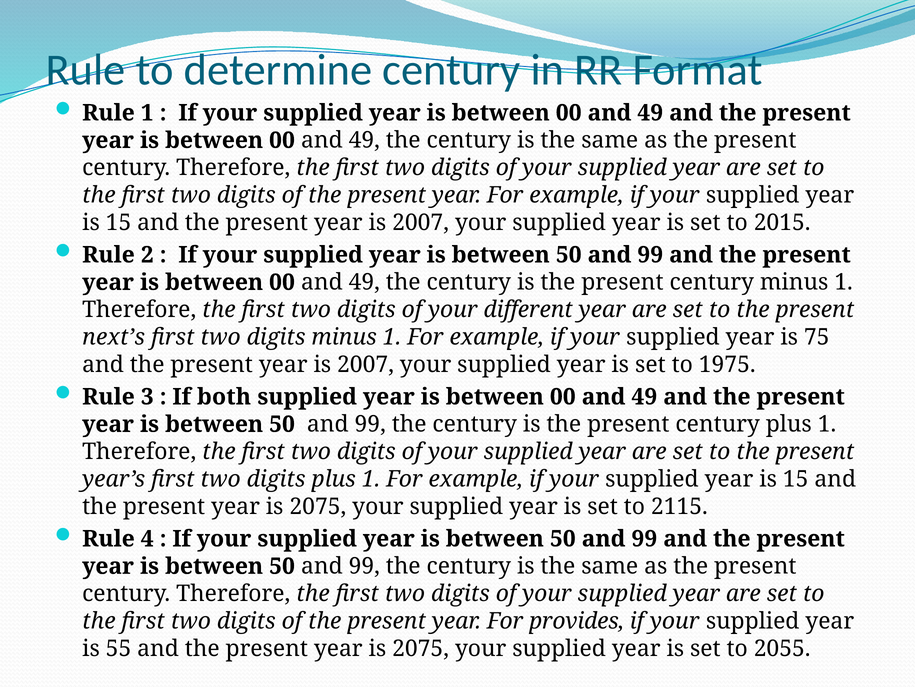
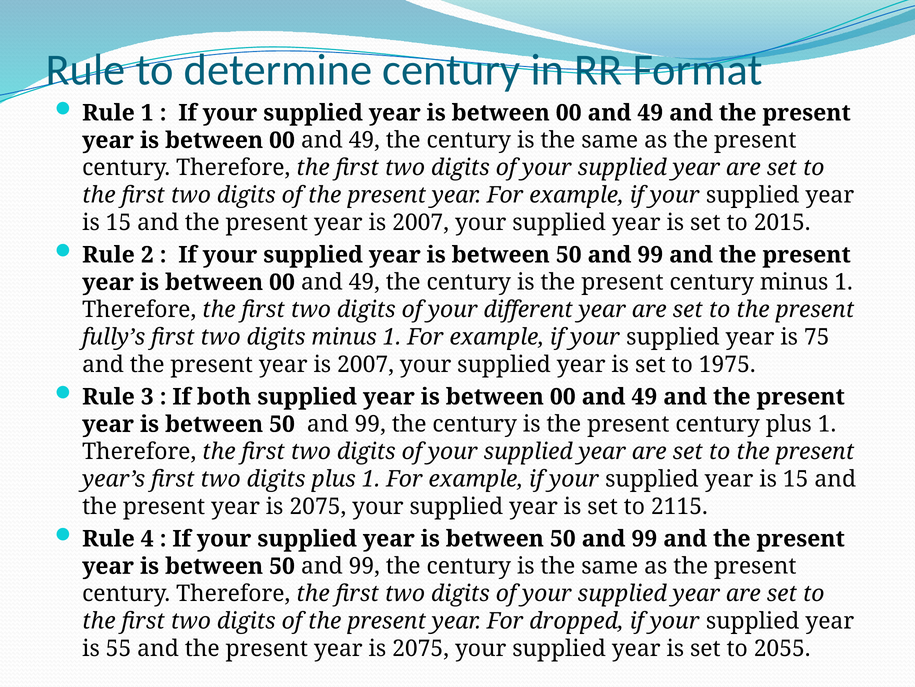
next’s: next’s -> fully’s (114, 337)
provides: provides -> dropped (576, 621)
